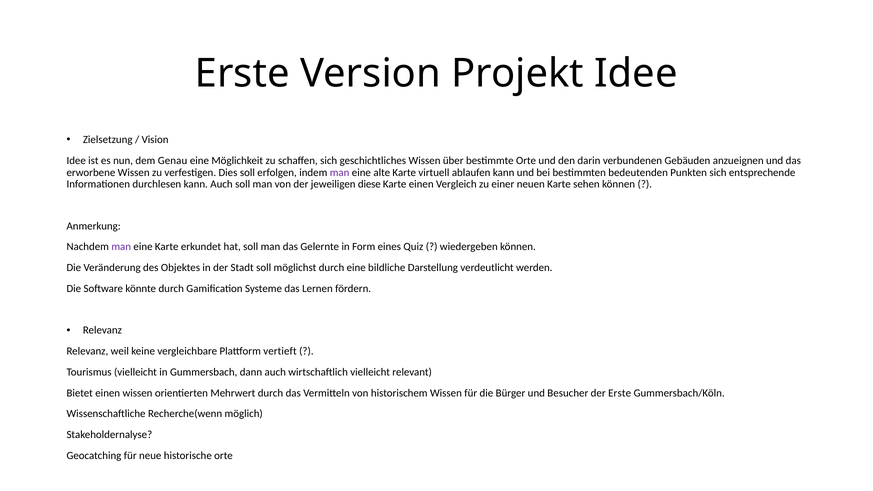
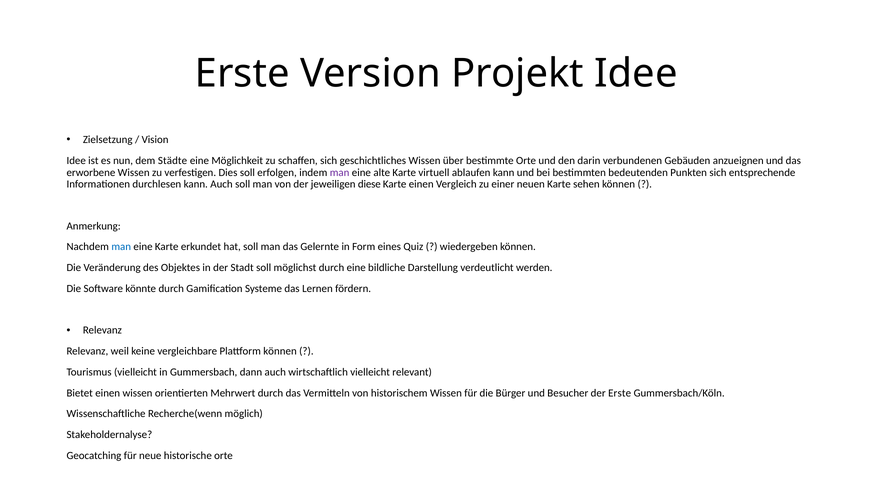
Genau: Genau -> Städte (173, 161)
man colour: purple -> blue (121, 247)
Plattform vertieft: vertieft -> können (280, 351)
